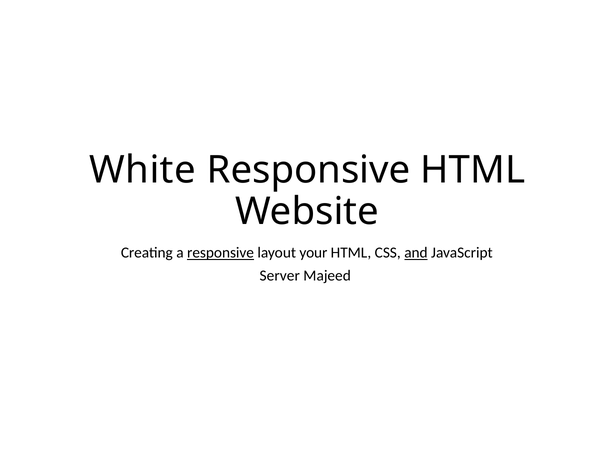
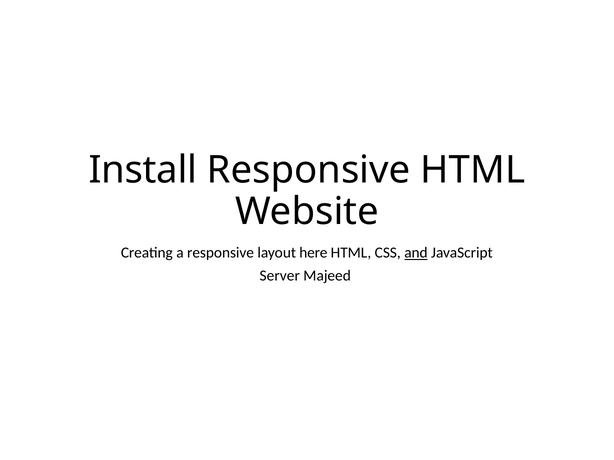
White: White -> Install (143, 170)
responsive underline: present -> none (221, 253)
your: your -> here (313, 253)
